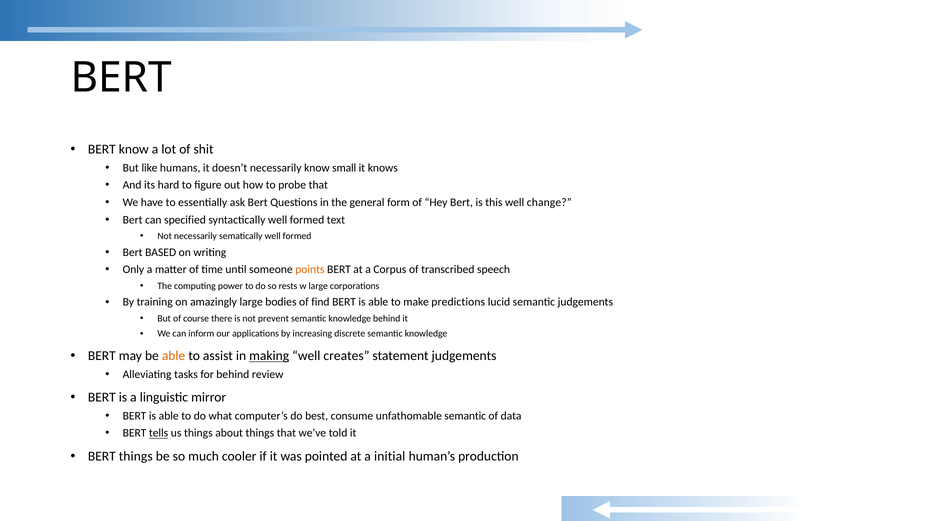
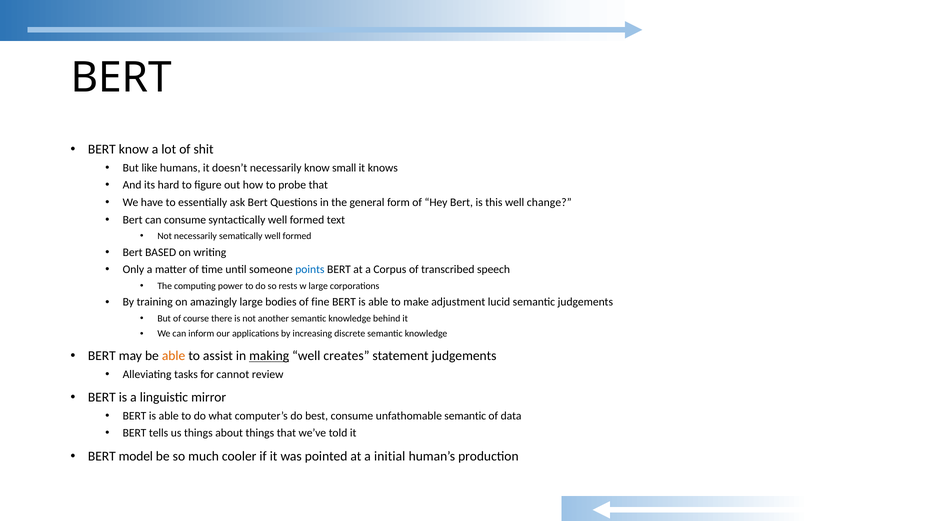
can specified: specified -> consume (185, 220)
points colour: orange -> blue (310, 270)
find: find -> fine (320, 302)
predictions: predictions -> adjustment (458, 302)
prevent: prevent -> another (273, 318)
for behind: behind -> cannot (233, 374)
tells underline: present -> none (159, 433)
BERT things: things -> model (136, 456)
